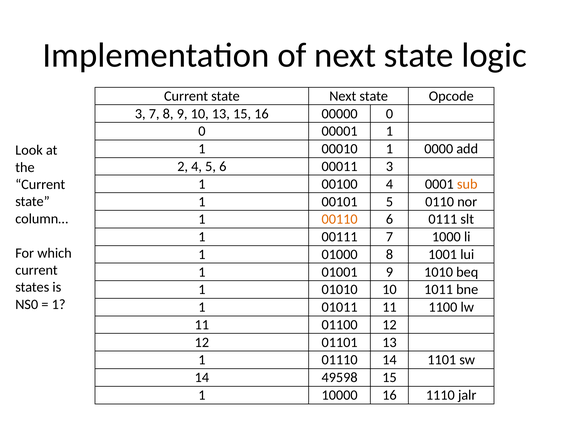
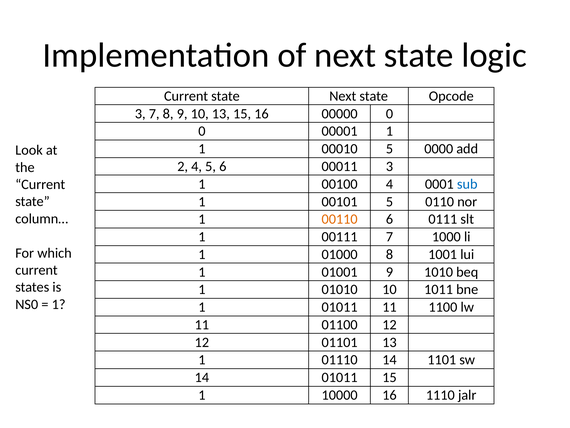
00010 1: 1 -> 5 (389, 149)
sub colour: orange -> blue (467, 184)
14 49598: 49598 -> 01011 (340, 377)
